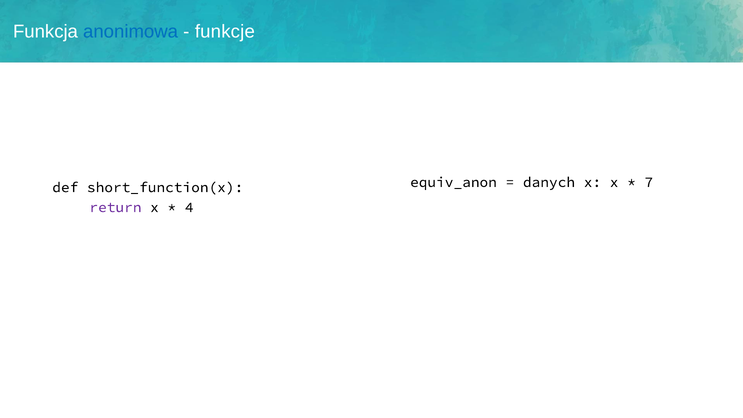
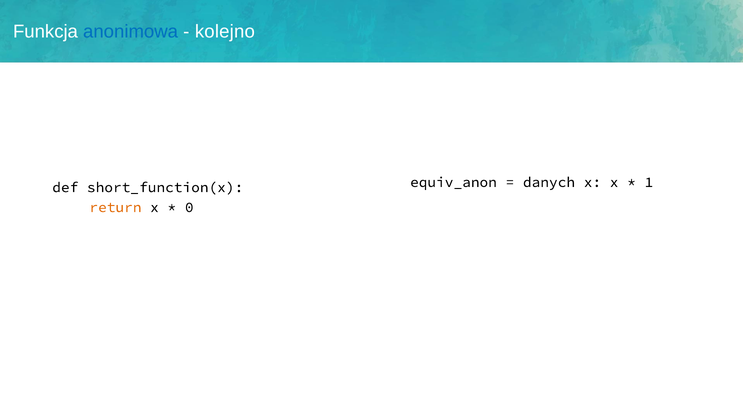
funkcje: funkcje -> kolejno (225, 31)
7: 7 -> 1 (649, 182)
return colour: purple -> orange (115, 207)
4: 4 -> 0 (189, 207)
